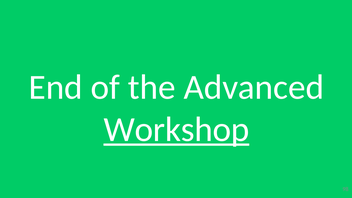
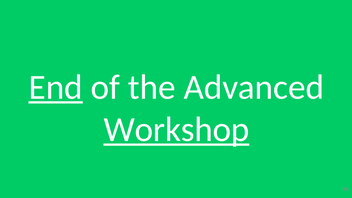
End underline: none -> present (56, 87)
